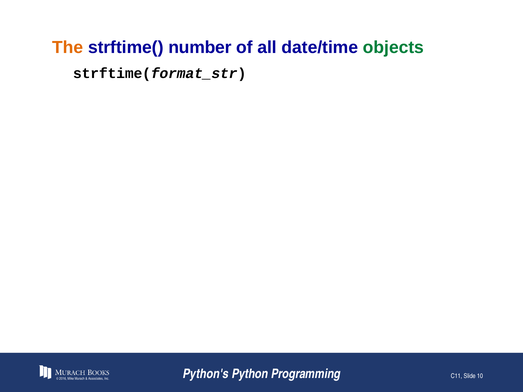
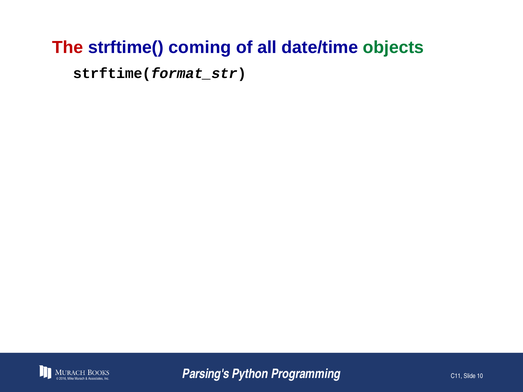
The colour: orange -> red (68, 48)
number: number -> coming (200, 48)
Python's: Python's -> Parsing's (206, 374)
